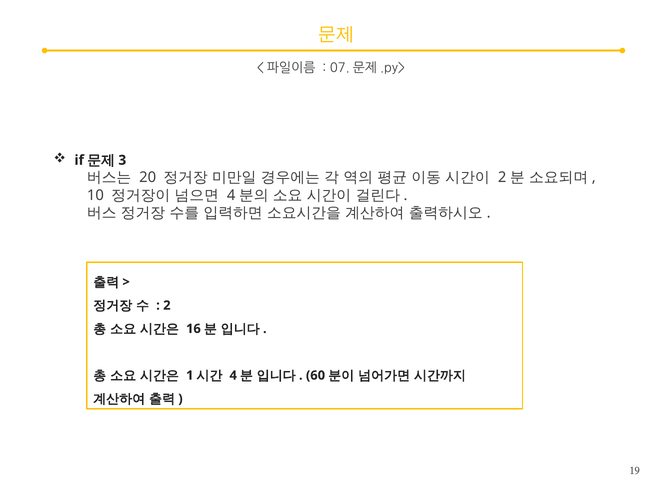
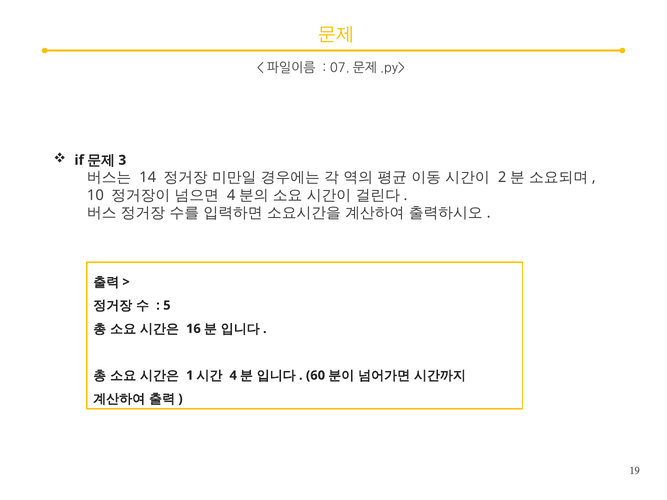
20: 20 -> 14 (148, 178)
2: 2 -> 5 (167, 306)
